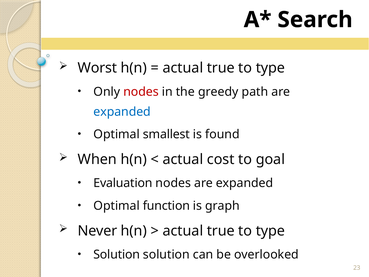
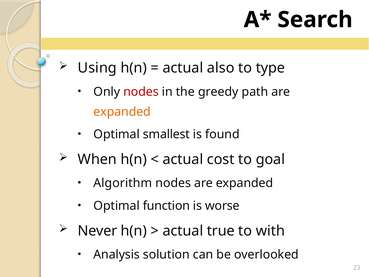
Worst: Worst -> Using (97, 68)
true: true -> also (221, 68)
expanded colour: blue -> orange (122, 112)
Evaluation: Evaluation -> Algorithm (123, 183)
graph: graph -> worse (222, 206)
type: type -> with (270, 231)
Solution: Solution -> Analysis (117, 254)
